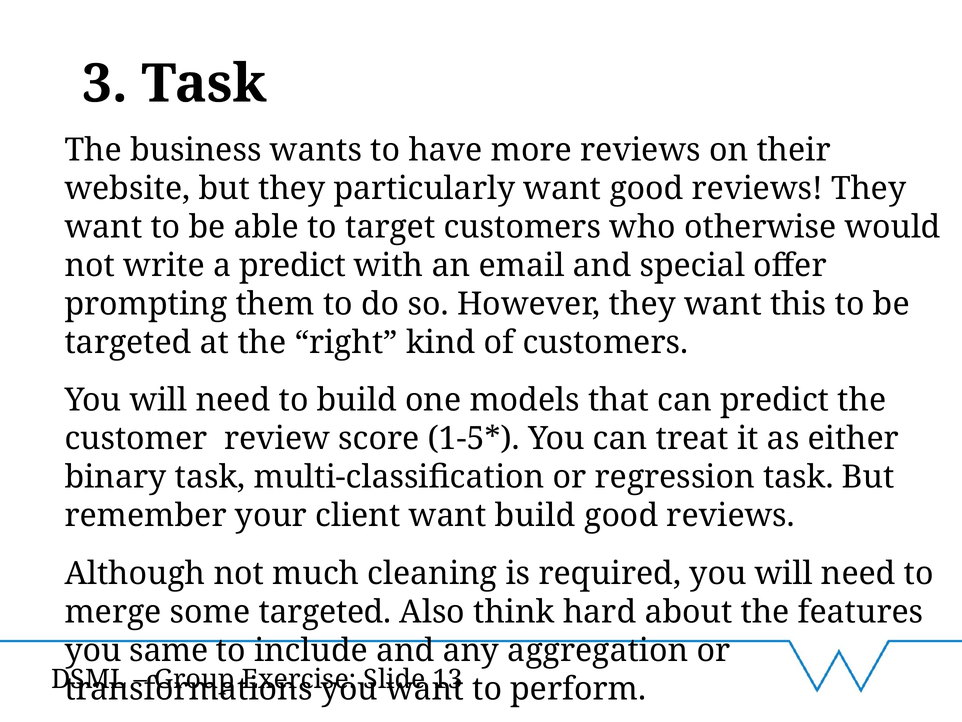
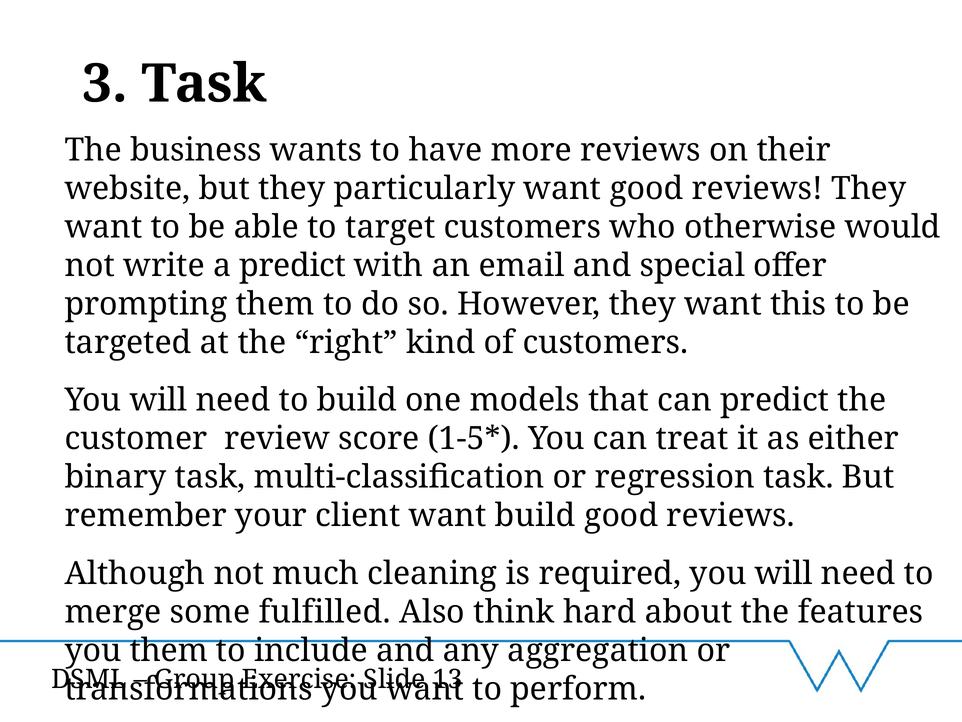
some targeted: targeted -> fulfilled (325, 612)
you same: same -> them (169, 650)
